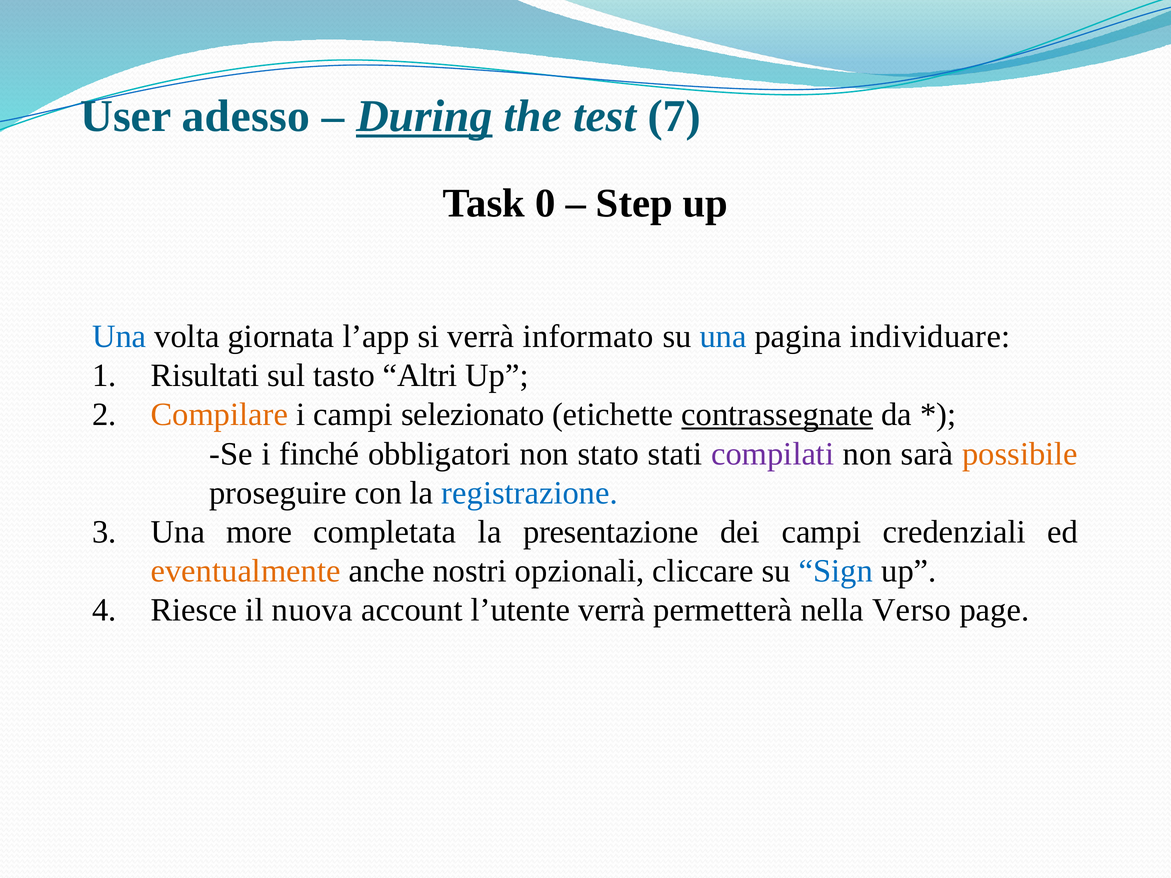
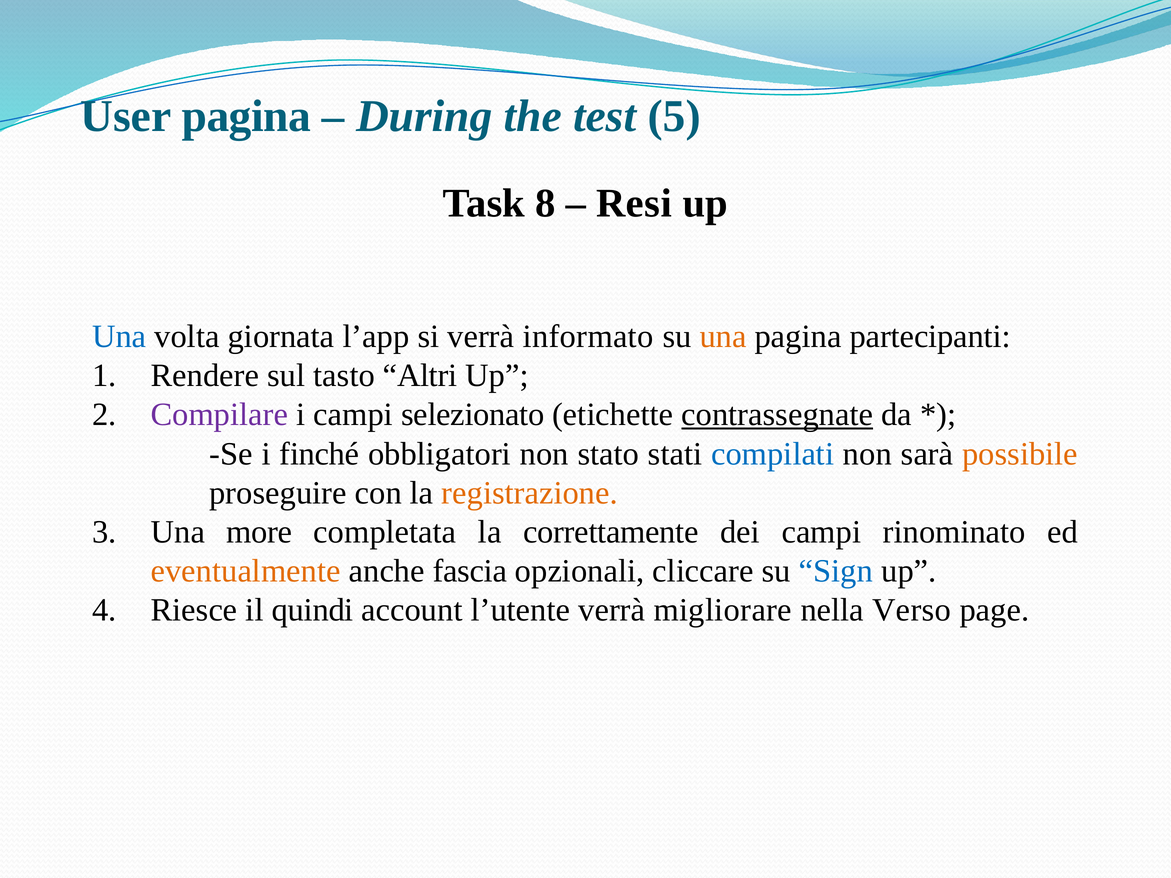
User adesso: adesso -> pagina (246, 116)
During underline: present -> none (424, 116)
7: 7 -> 5 (674, 116)
0: 0 -> 8 (545, 203)
Step: Step -> Resi (634, 203)
una colour: blue -> orange (723, 337)
individuare: individuare -> partecipanti (930, 337)
Risultati: Risultati -> Rendere (205, 376)
Compilare colour: orange -> purple (219, 415)
compilati colour: purple -> blue (773, 454)
registrazione colour: blue -> orange (530, 493)
presentazione: presentazione -> correttamente (611, 532)
credenziali: credenziali -> rinominato (954, 532)
nostri: nostri -> fascia (470, 571)
nuova: nuova -> quindi (313, 610)
permetterà: permetterà -> migliorare (723, 610)
